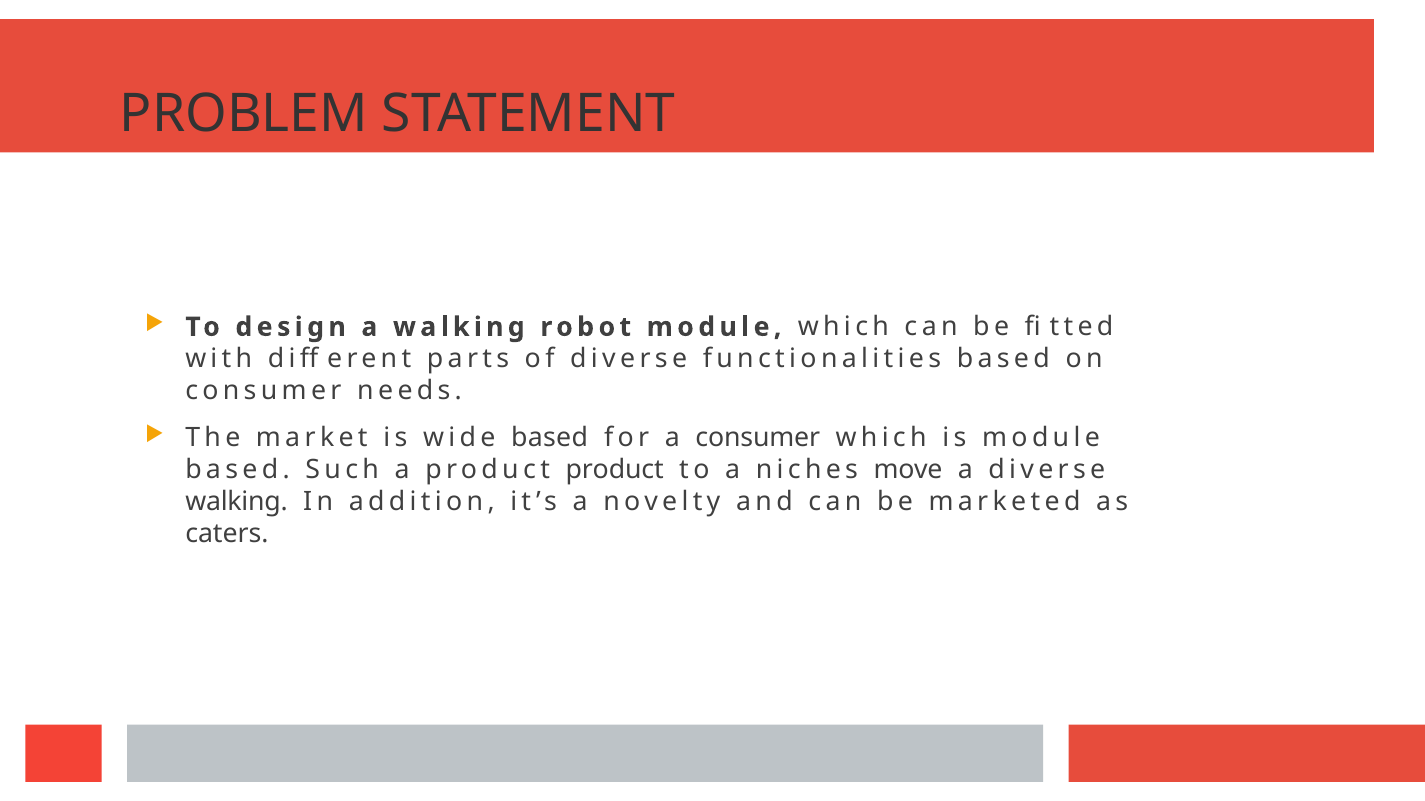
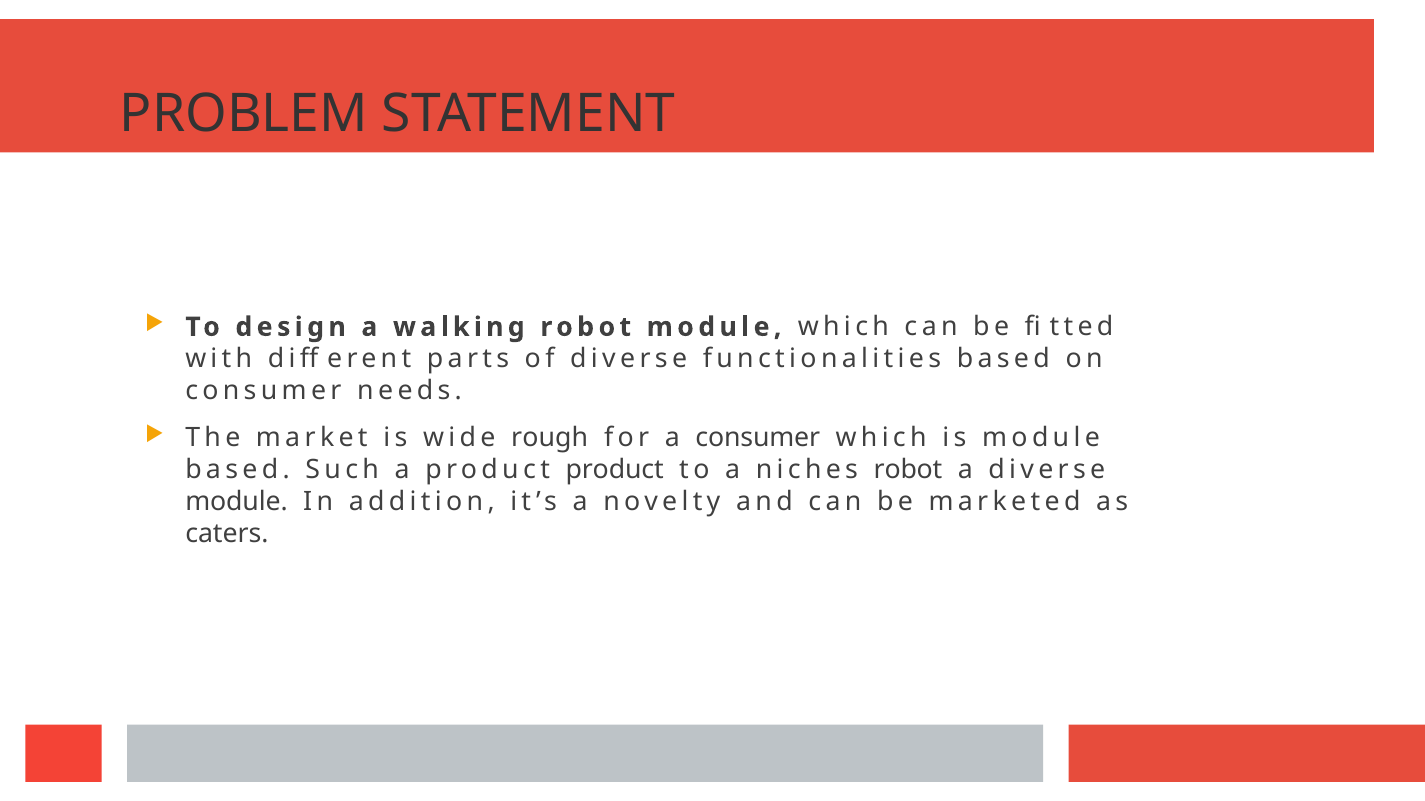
wide based: based -> rough (550, 438)
niches move: move -> robot (908, 470)
walking: walking -> module (236, 502)
